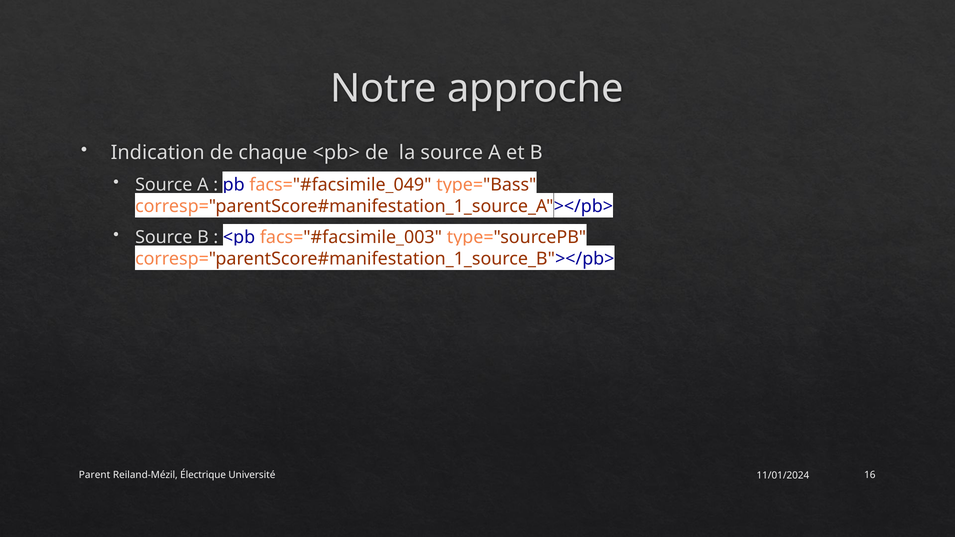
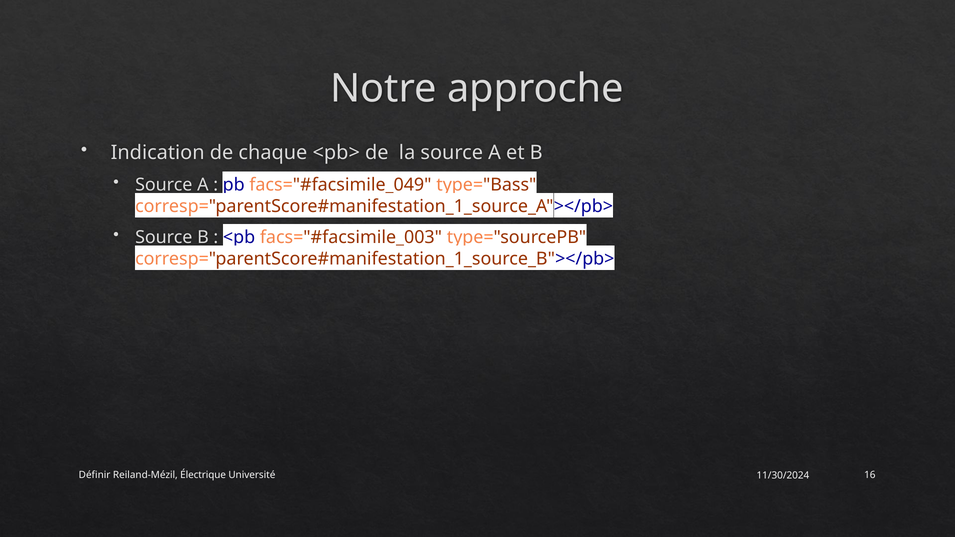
Parent: Parent -> Définir (95, 475)
11/01/2024: 11/01/2024 -> 11/30/2024 (783, 476)
